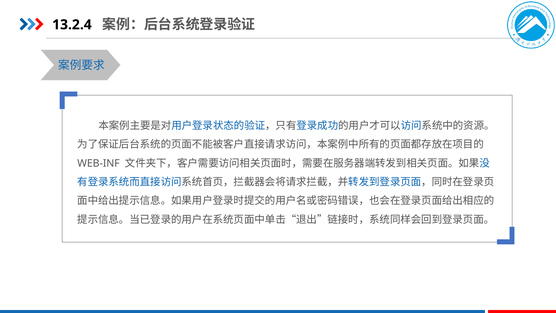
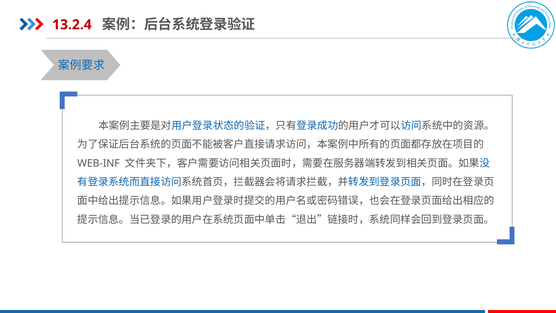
13.2.4 colour: black -> red (72, 25)
